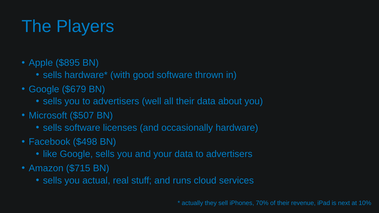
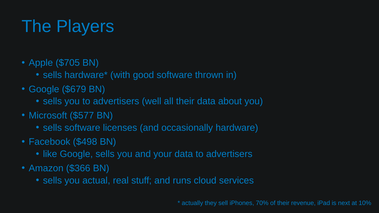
$895: $895 -> $705 (68, 63)
$507: $507 -> $577 (82, 116)
$715: $715 -> $366 (78, 168)
